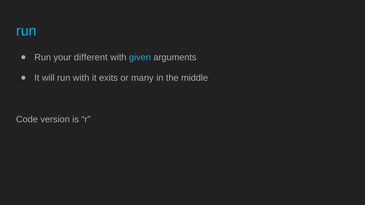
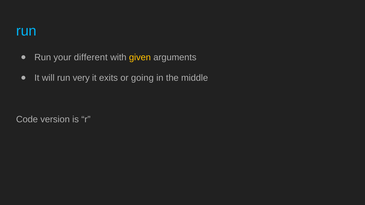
given colour: light blue -> yellow (140, 57)
run with: with -> very (81, 78)
many: many -> going (142, 78)
